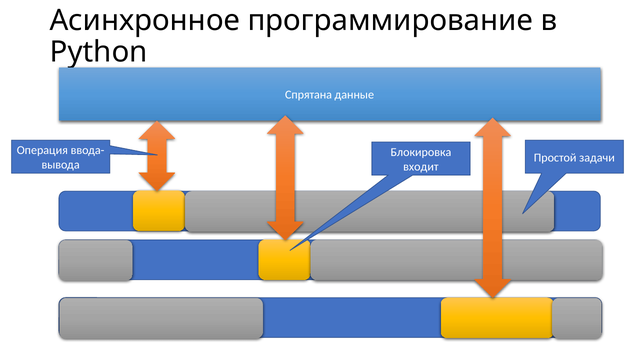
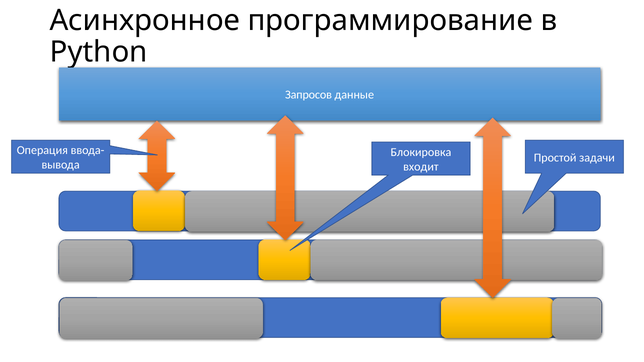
Спрятана: Спрятана -> Запросов (309, 95)
